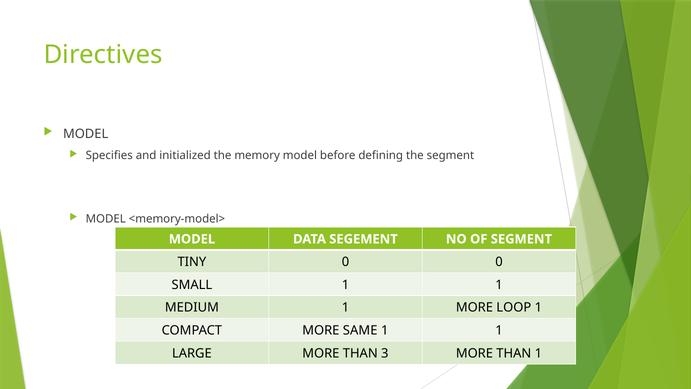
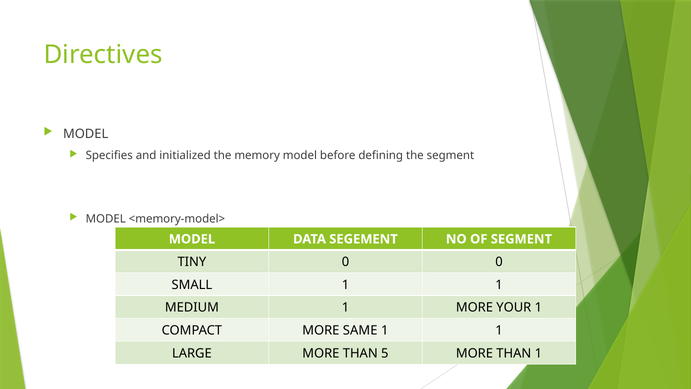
LOOP: LOOP -> YOUR (514, 307)
3: 3 -> 5 (385, 353)
